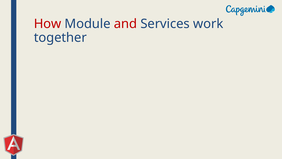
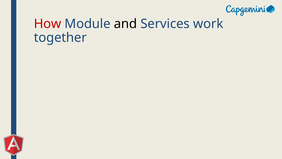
and colour: red -> black (126, 24)
